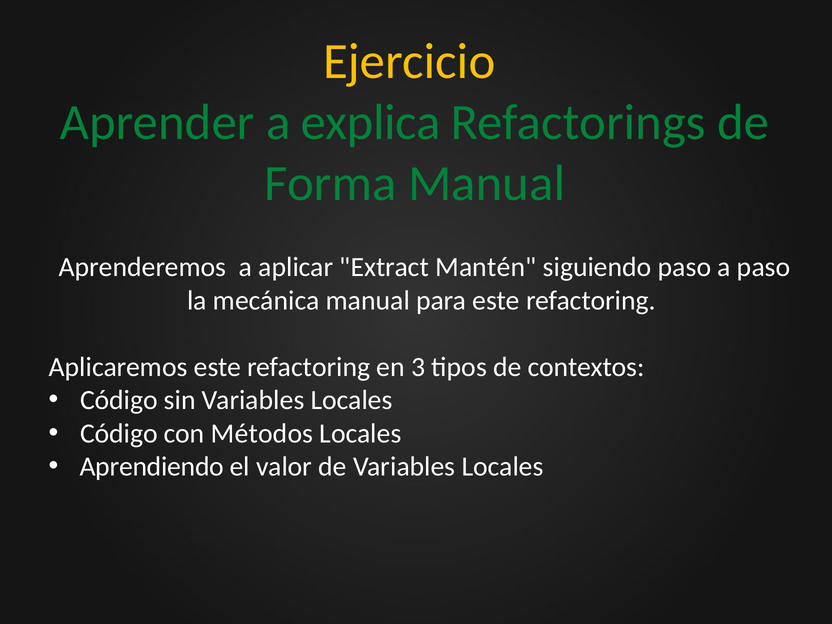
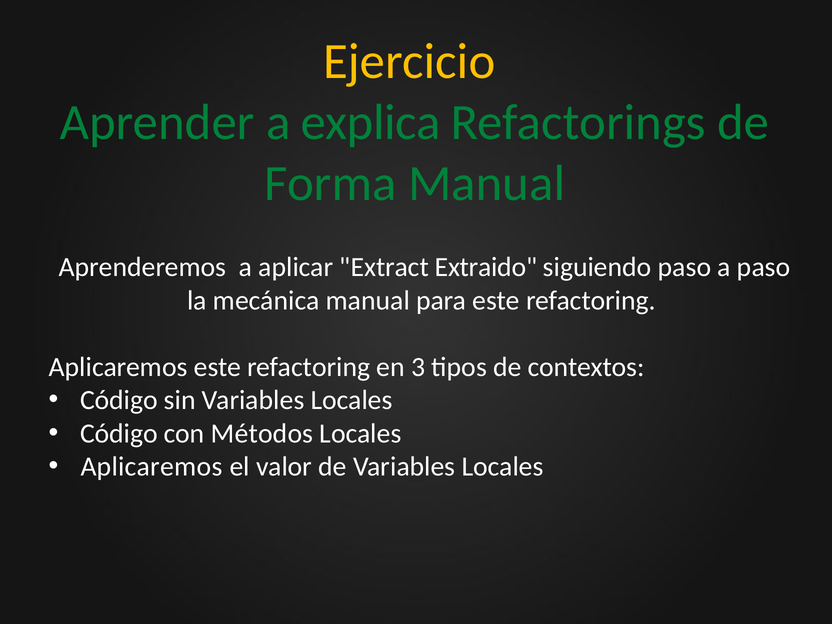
Mantén: Mantén -> Extraido (486, 267)
Aprendiendo: Aprendiendo -> Aplicaremos (152, 467)
